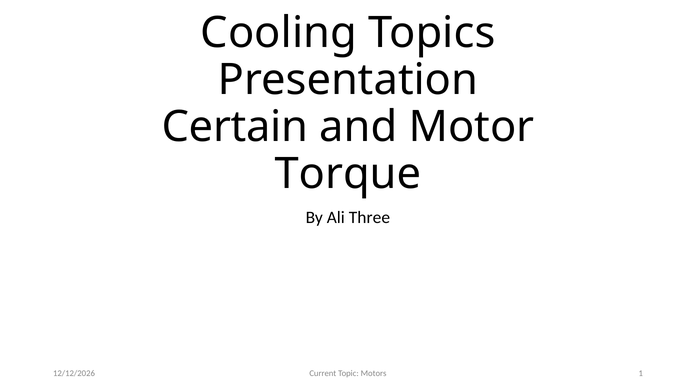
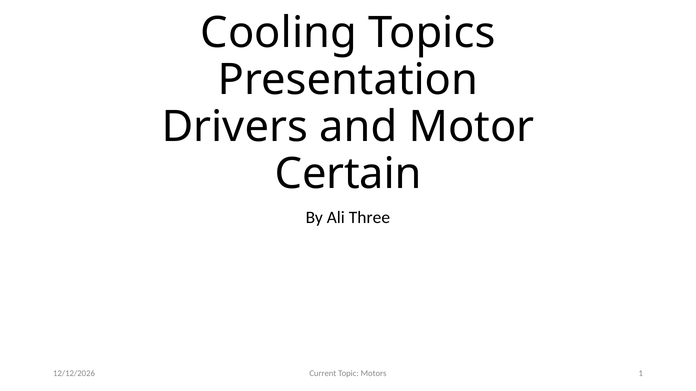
Certain: Certain -> Drivers (235, 127)
Torque: Torque -> Certain (348, 174)
